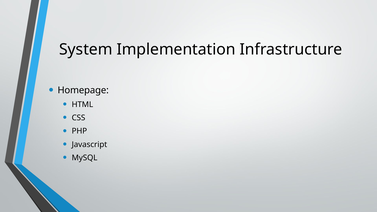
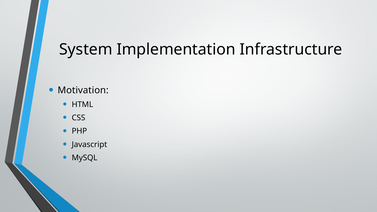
Homepage: Homepage -> Motivation (83, 90)
